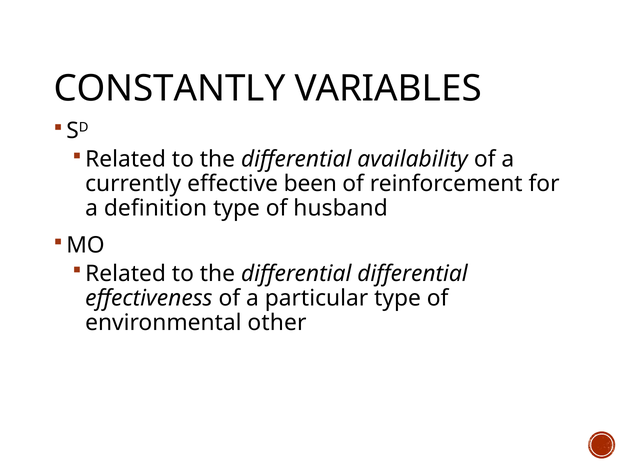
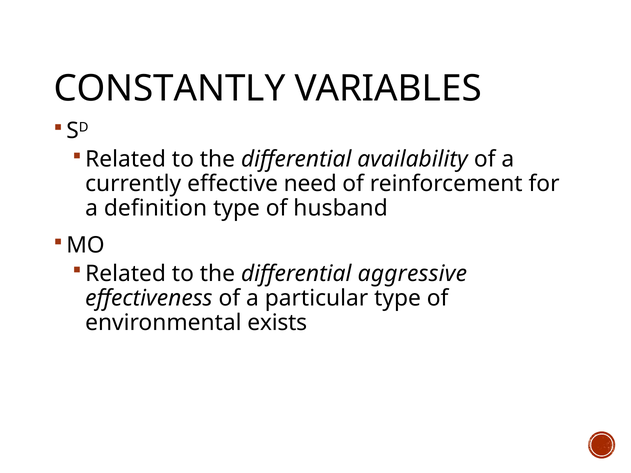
been: been -> need (310, 184)
differential differential: differential -> aggressive (412, 274)
other: other -> exists (277, 323)
